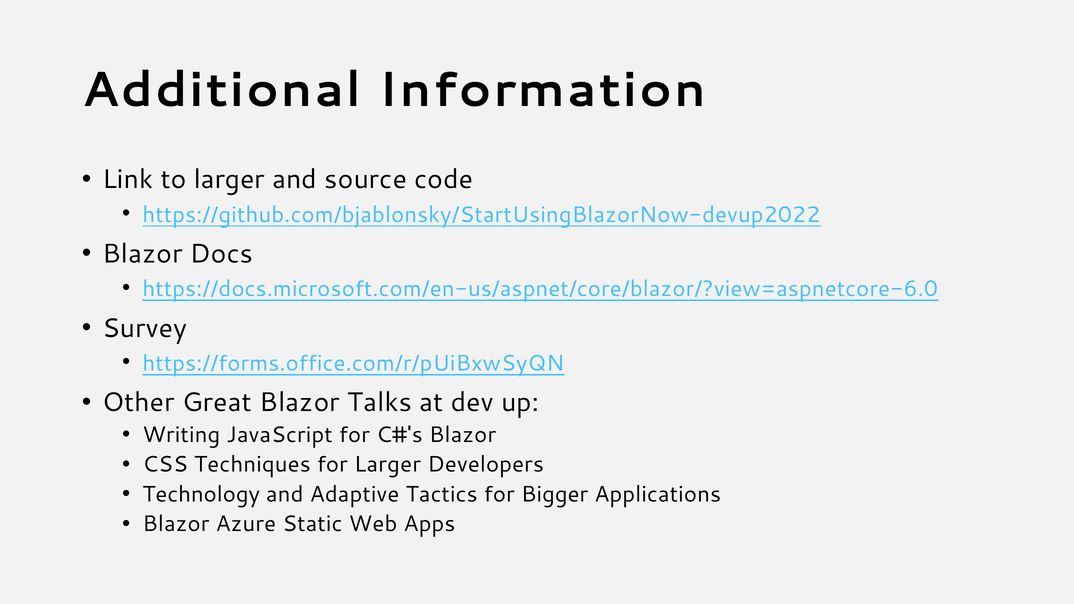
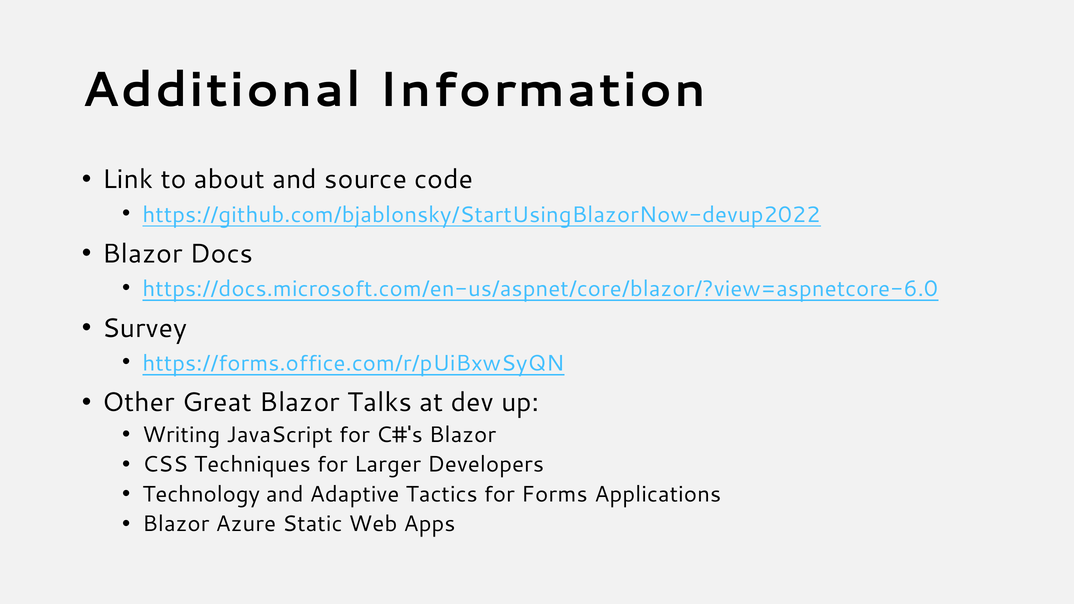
to larger: larger -> about (229, 179)
Bigger: Bigger -> Forms (554, 494)
